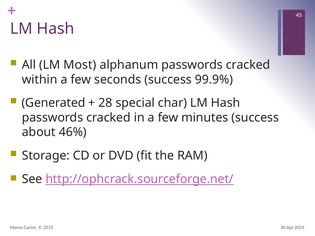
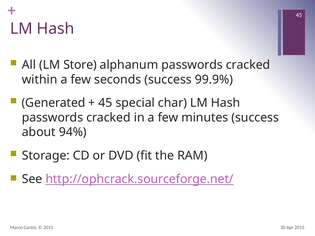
Most: Most -> Store (80, 65)
28: 28 -> 45 (105, 103)
46%: 46% -> 94% (73, 132)
